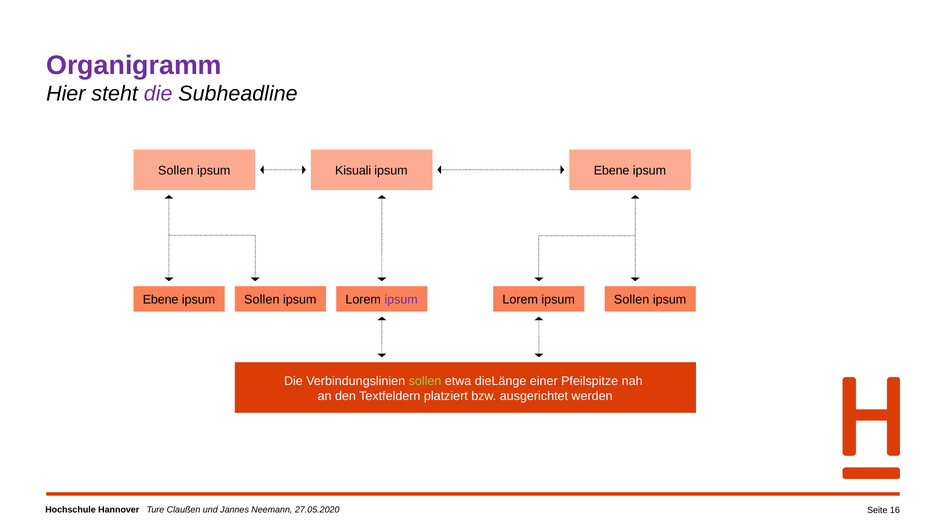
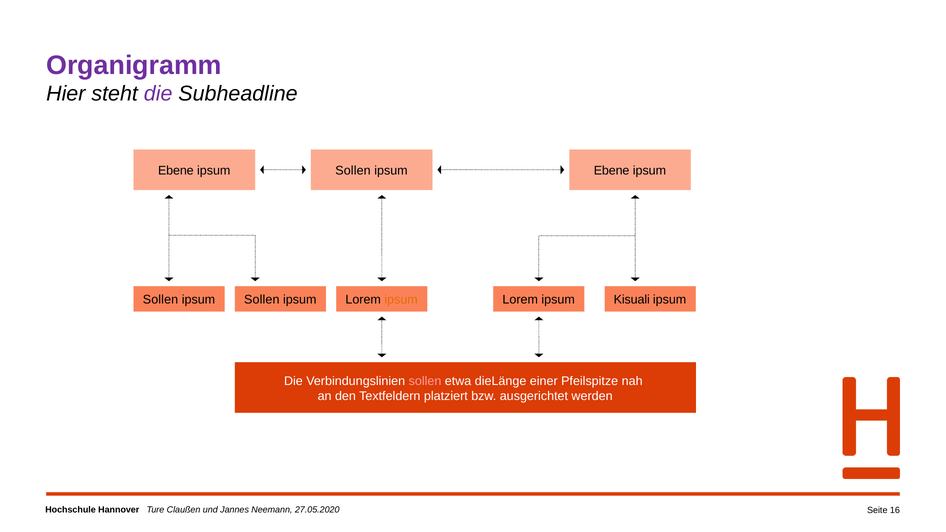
Sollen: Sollen -> Ebene (176, 171)
Kisuali: Kisuali -> Sollen (353, 171)
Ebene: Ebene -> Sollen (160, 300)
ipsum colour: purple -> orange (401, 300)
Lorem ipsum Sollen: Sollen -> Kisuali (632, 300)
sollen colour: light green -> pink (425, 381)
